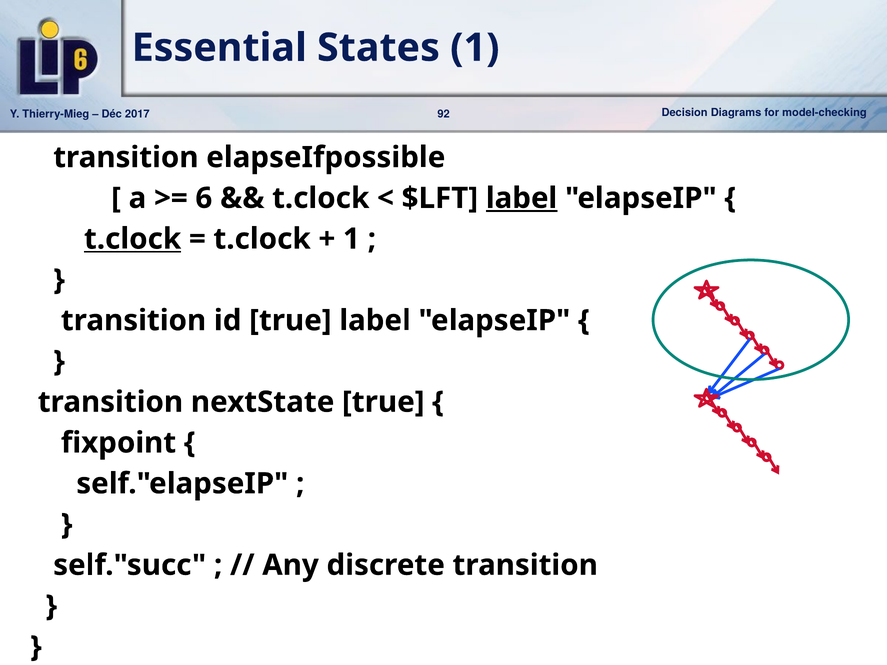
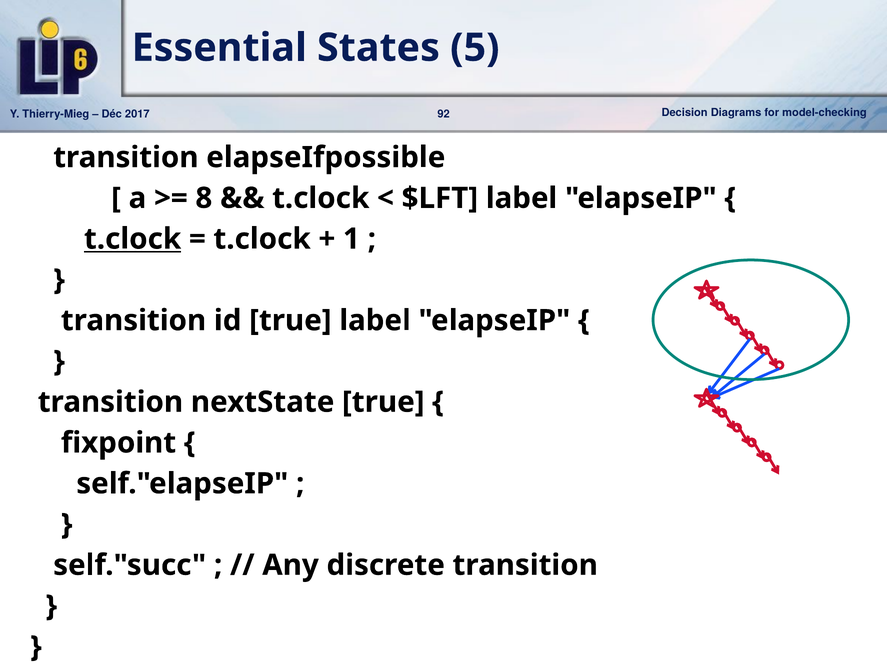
States 1: 1 -> 5 (475, 48)
6: 6 -> 8 (204, 198)
label underline: present -> none (522, 198)
